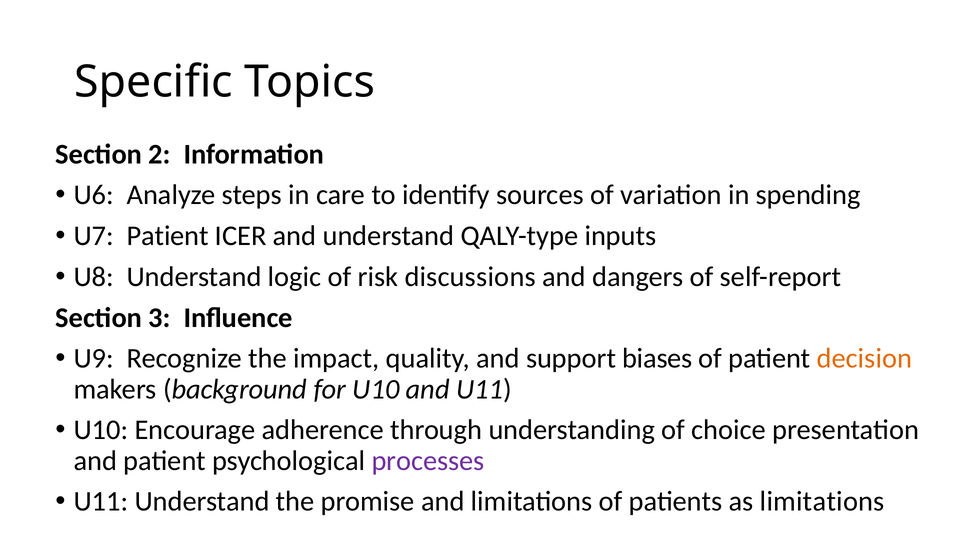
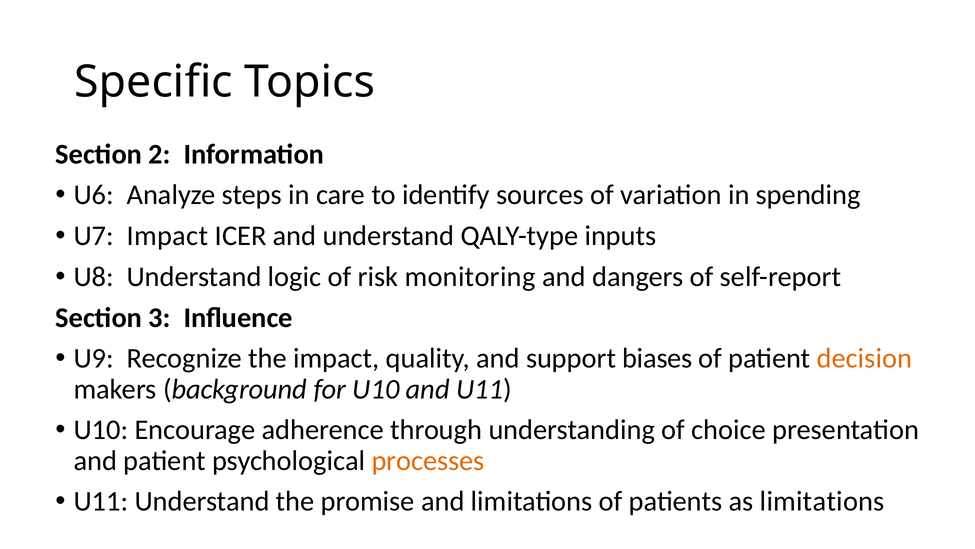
U7 Patient: Patient -> Impact (167, 236)
discussions: discussions -> monitoring (470, 276)
processes colour: purple -> orange (428, 460)
